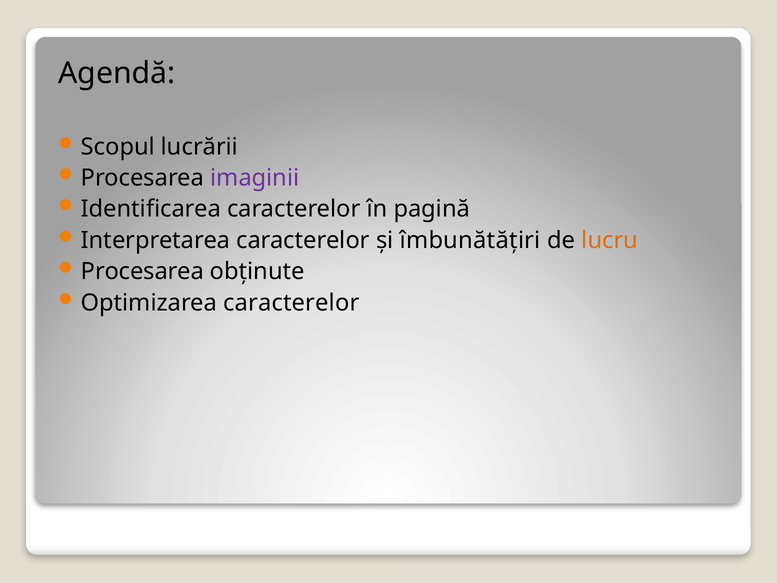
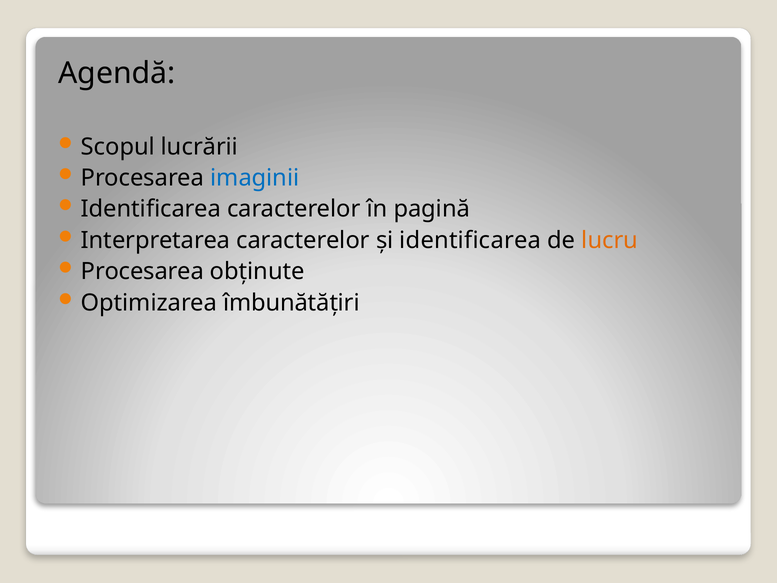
imaginii colour: purple -> blue (255, 178)
și îmbunătățiri: îmbunătățiri -> identificarea (470, 240)
Optimizarea caracterelor: caracterelor -> îmbunătățiri (292, 303)
